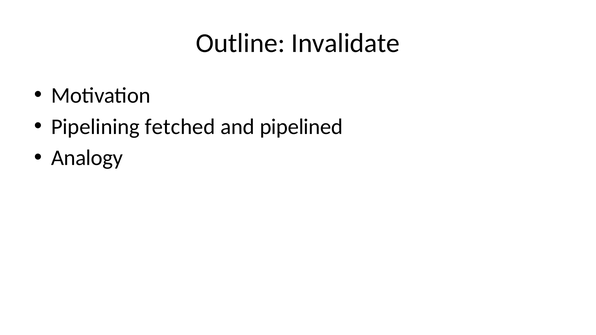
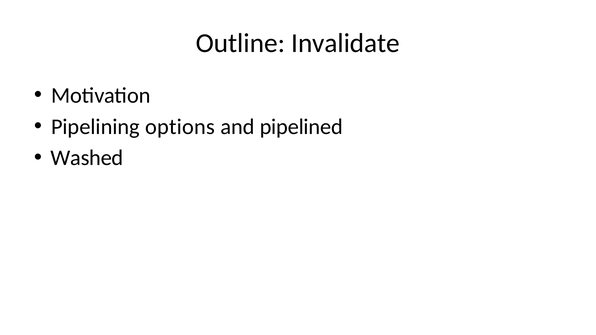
fetched: fetched -> options (180, 127)
Analogy: Analogy -> Washed (87, 158)
